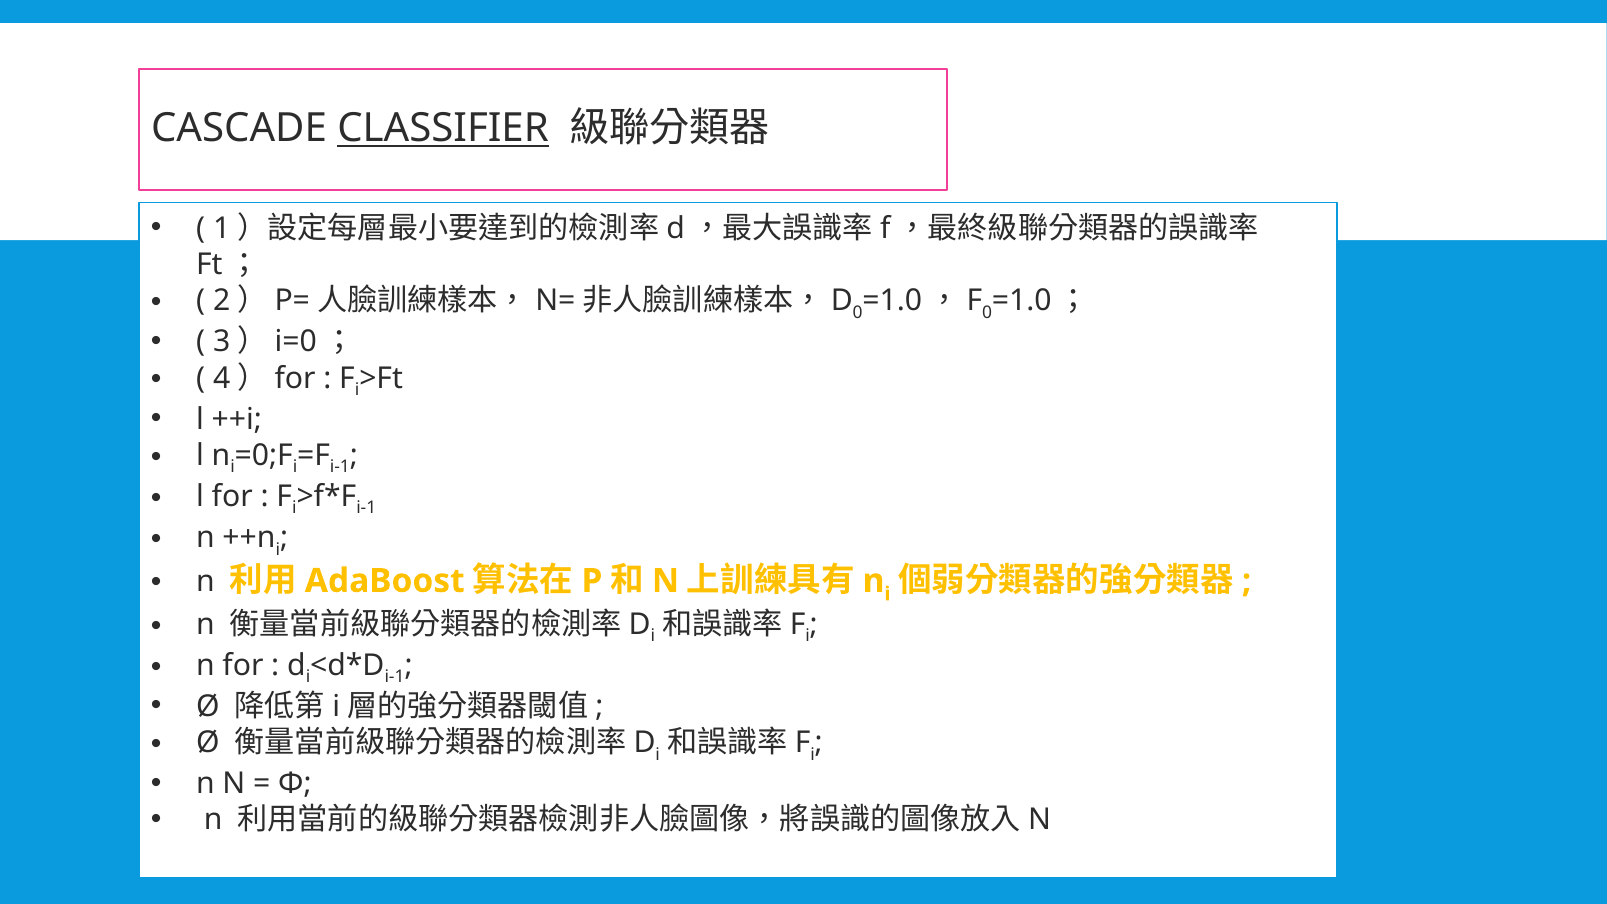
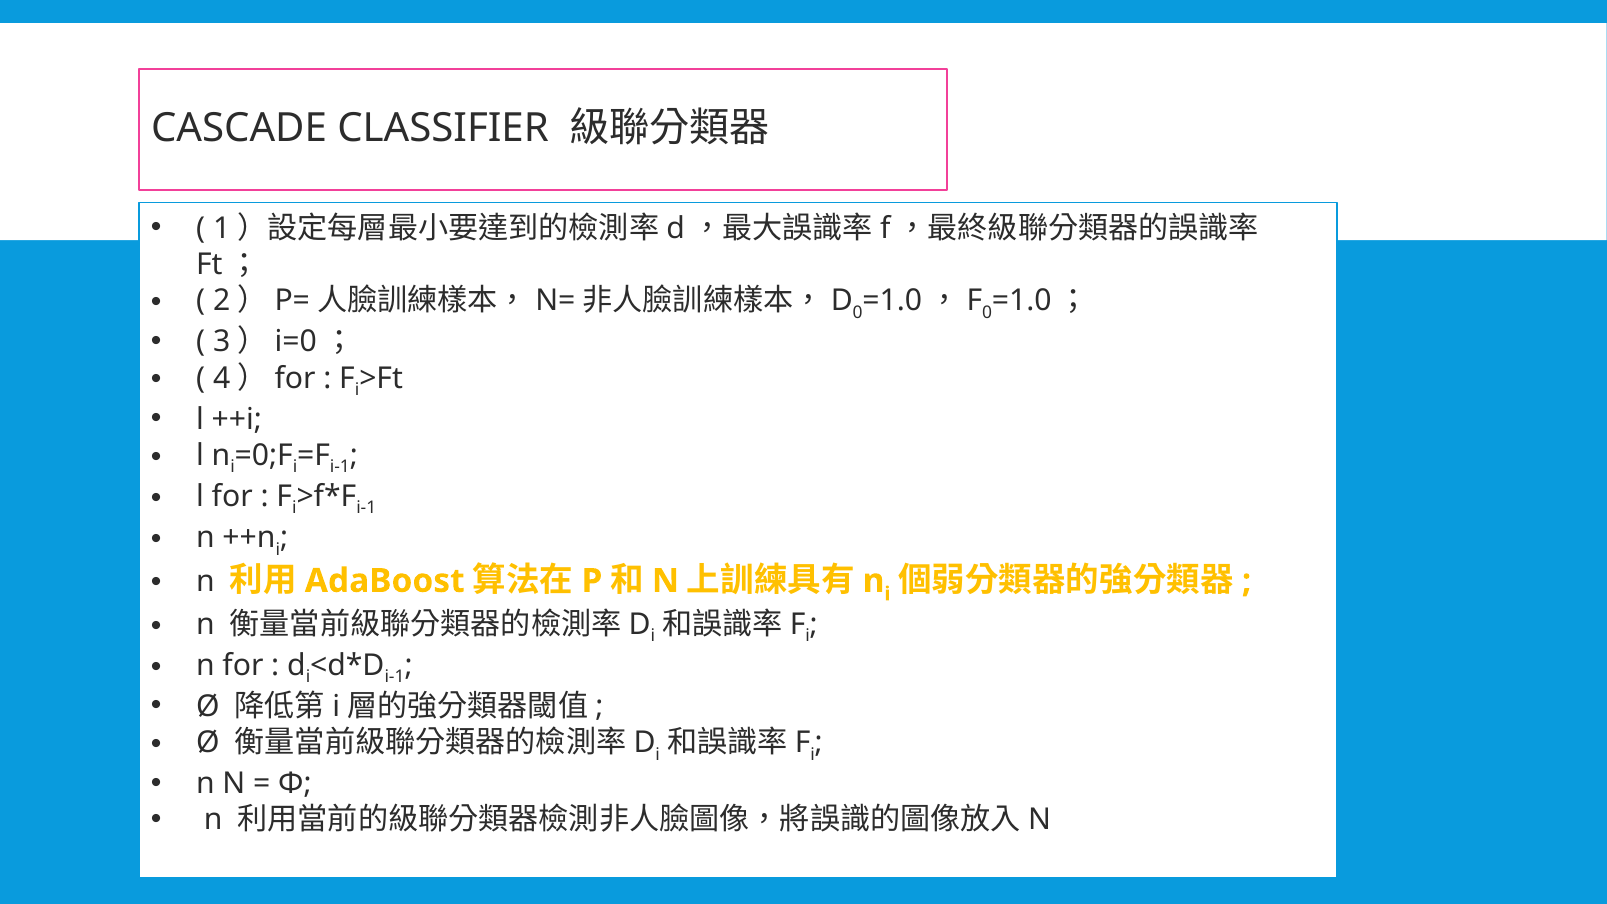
CLASSIFIER underline: present -> none (443, 128)
